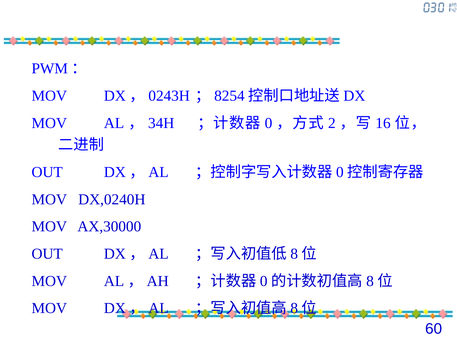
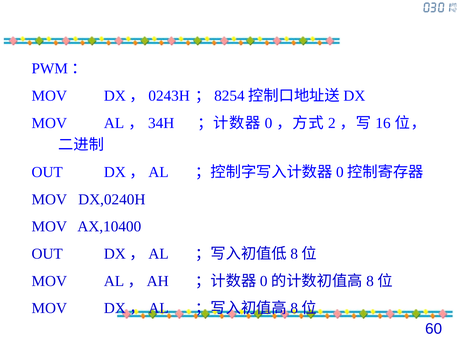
AX,30000: AX,30000 -> AX,10400 (109, 227)
